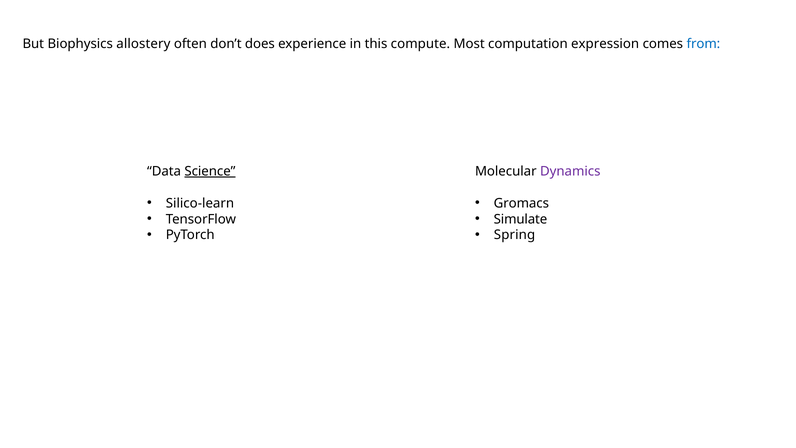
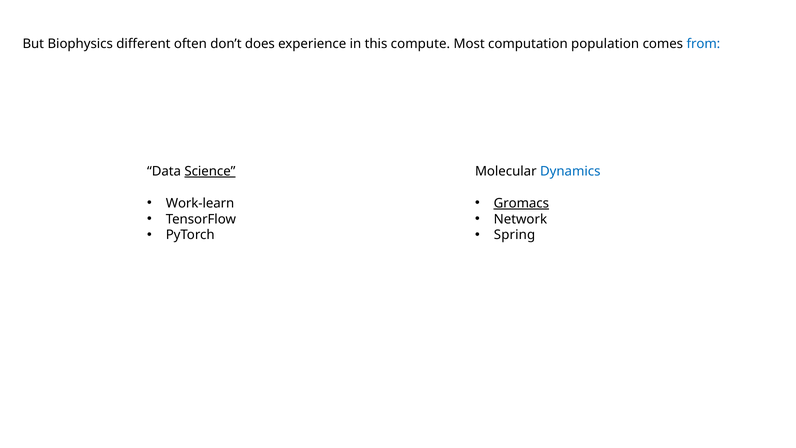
allostery: allostery -> different (143, 44)
expression: expression -> population (605, 44)
Dynamics colour: purple -> blue (570, 171)
Silico-learn: Silico-learn -> Work-learn (200, 203)
Gromacs underline: none -> present (521, 203)
Simulate: Simulate -> Network (520, 219)
